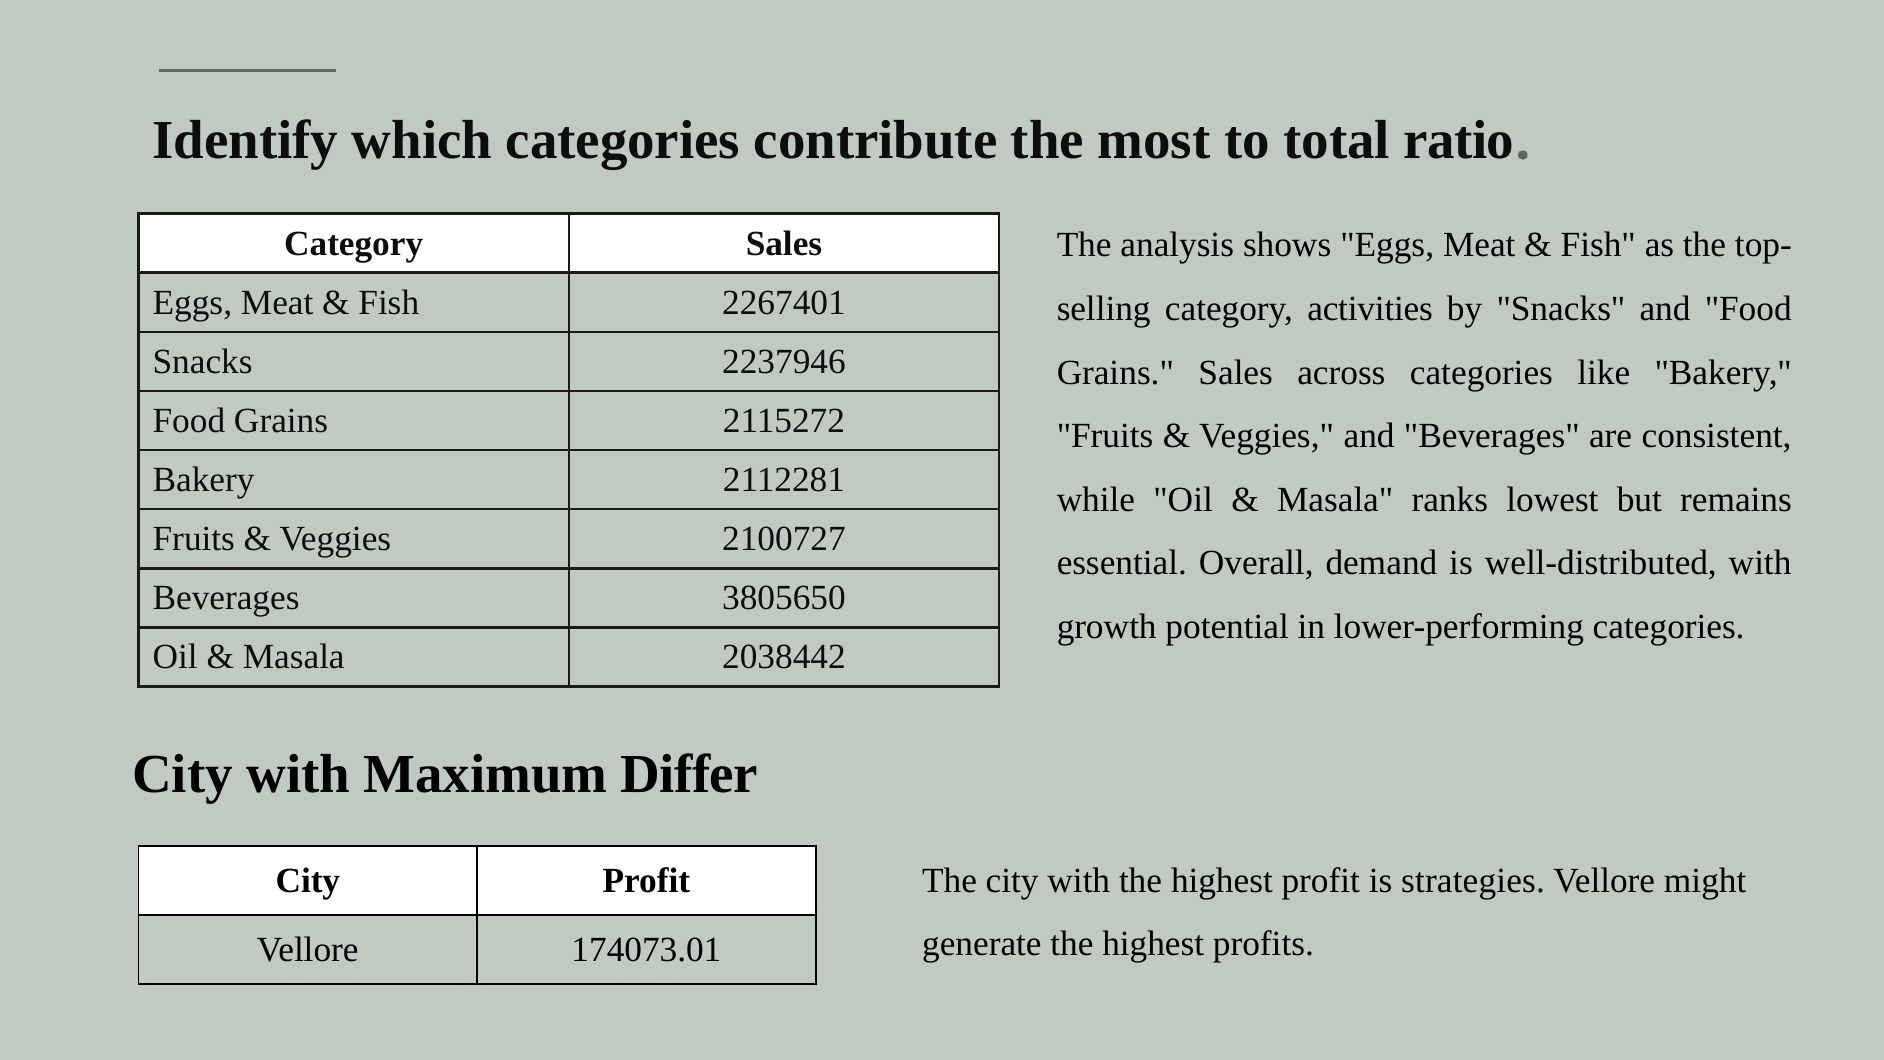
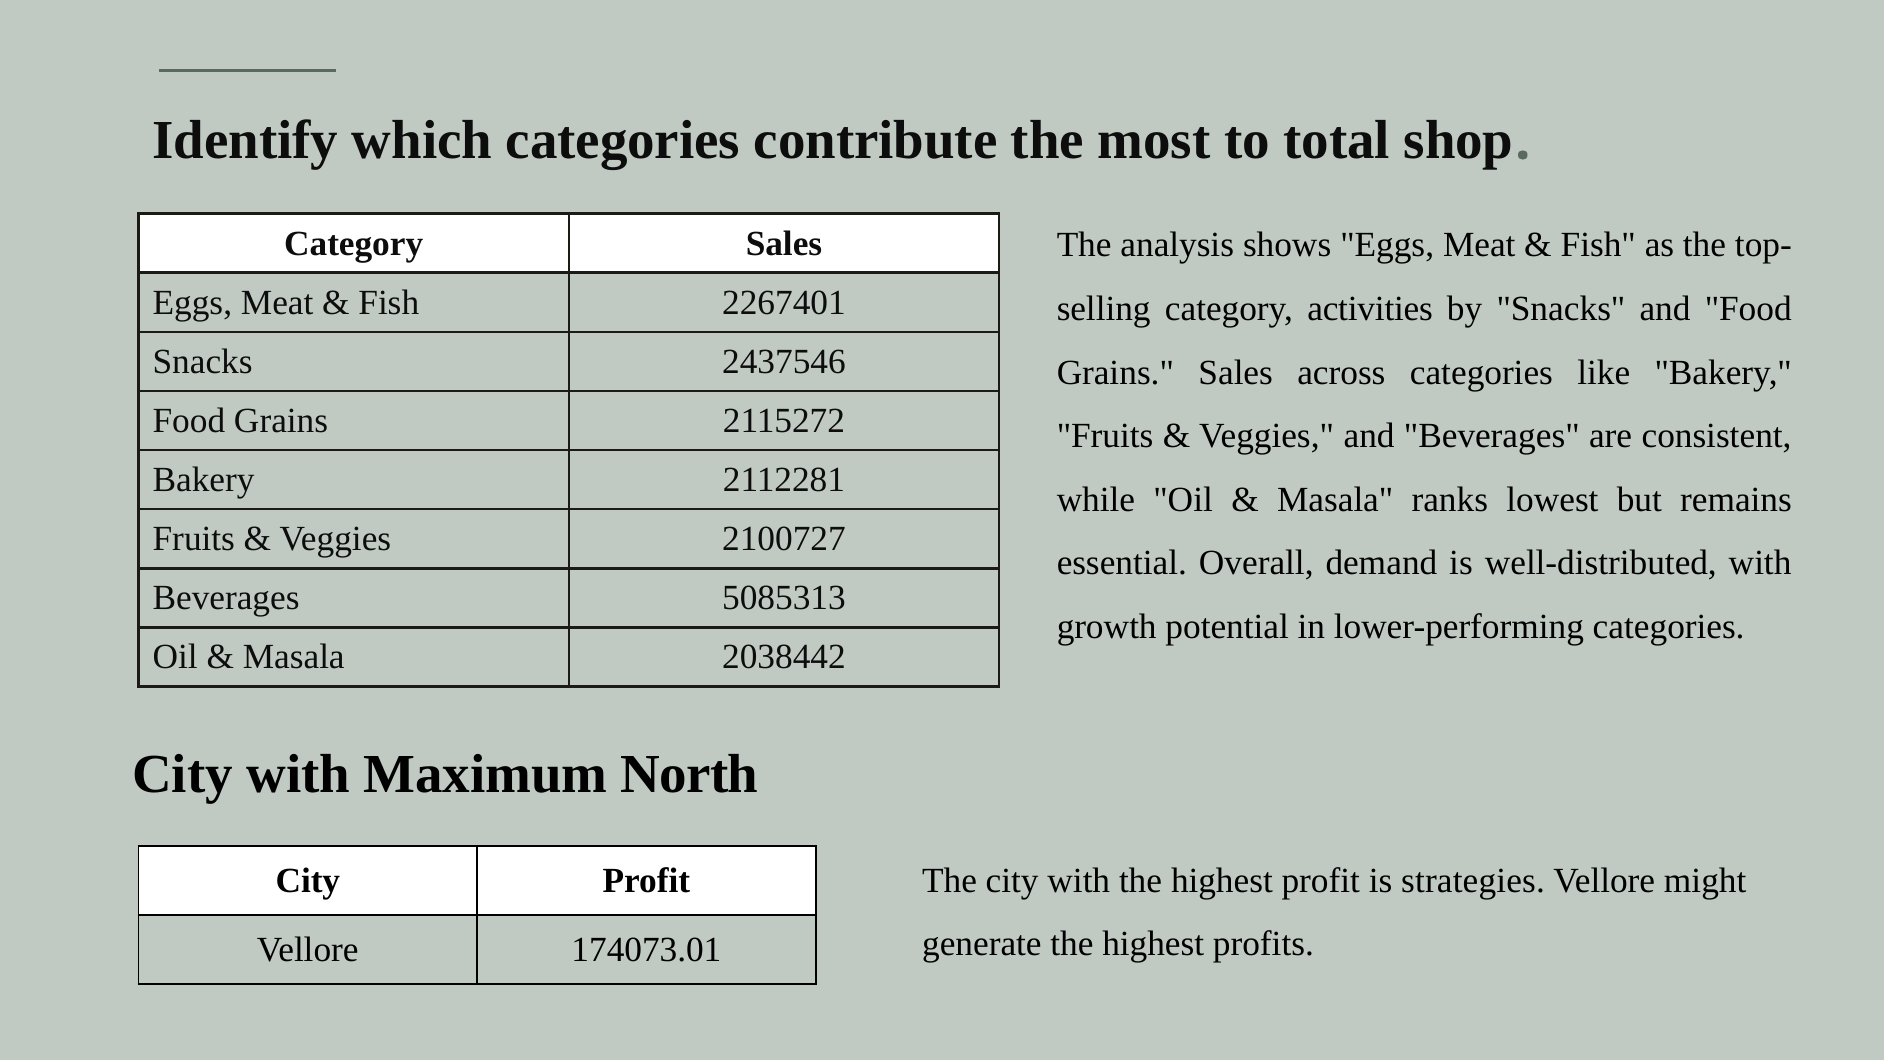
ratio: ratio -> shop (1459, 141)
2237946: 2237946 -> 2437546 (784, 362)
3805650: 3805650 -> 5085313 (784, 598)
Differ: Differ -> North (689, 775)
